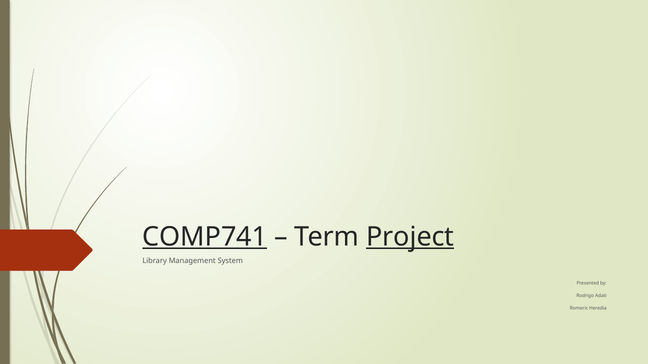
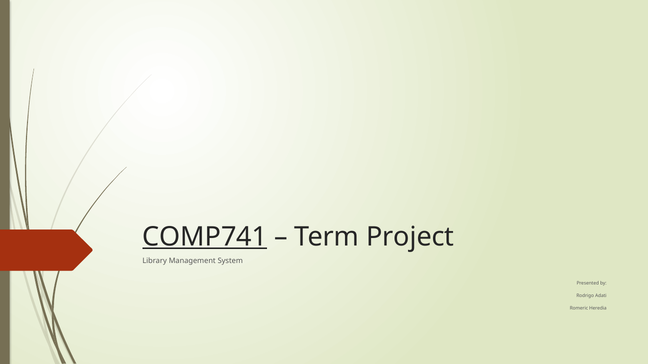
Project underline: present -> none (410, 237)
